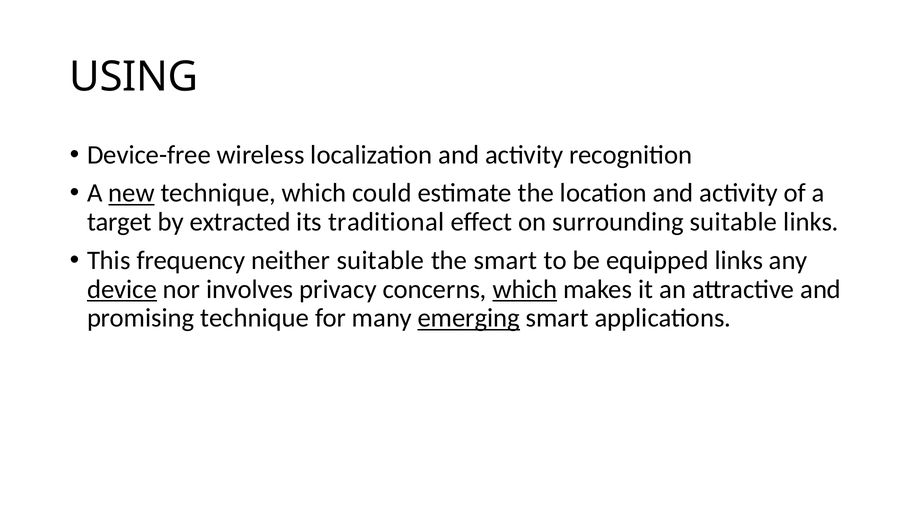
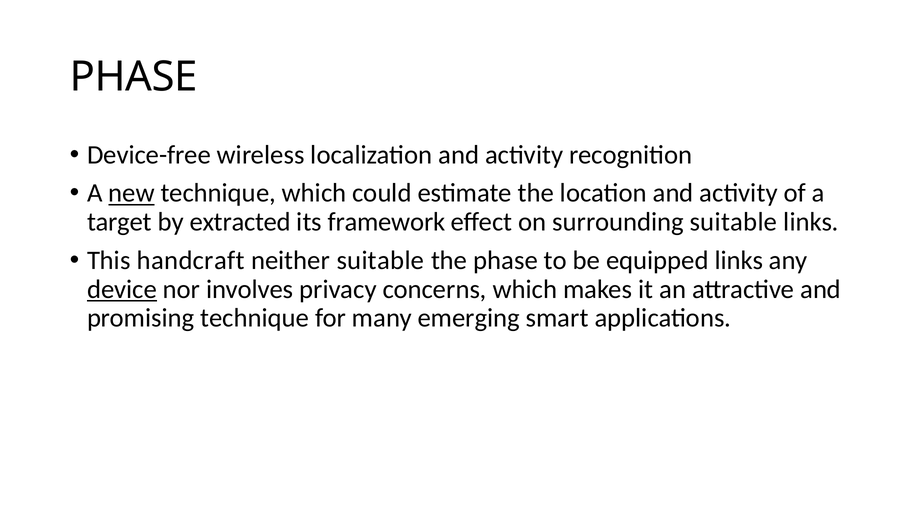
USING: USING -> PHASE (134, 77)
traditional: traditional -> framework (387, 222)
frequency: frequency -> handcraft (191, 261)
the smart: smart -> phase (506, 261)
which underline: present -> none (525, 289)
emerging underline: present -> none (469, 318)
